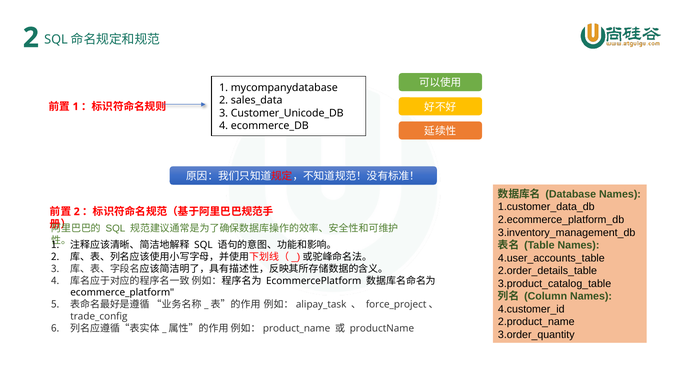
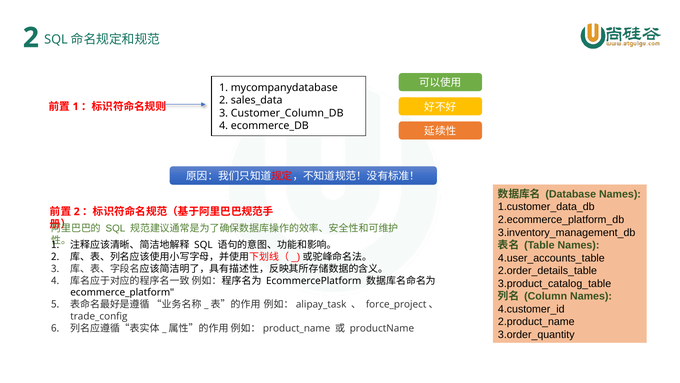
Customer_Unicode_DB: Customer_Unicode_DB -> Customer_Column_DB (287, 113)
